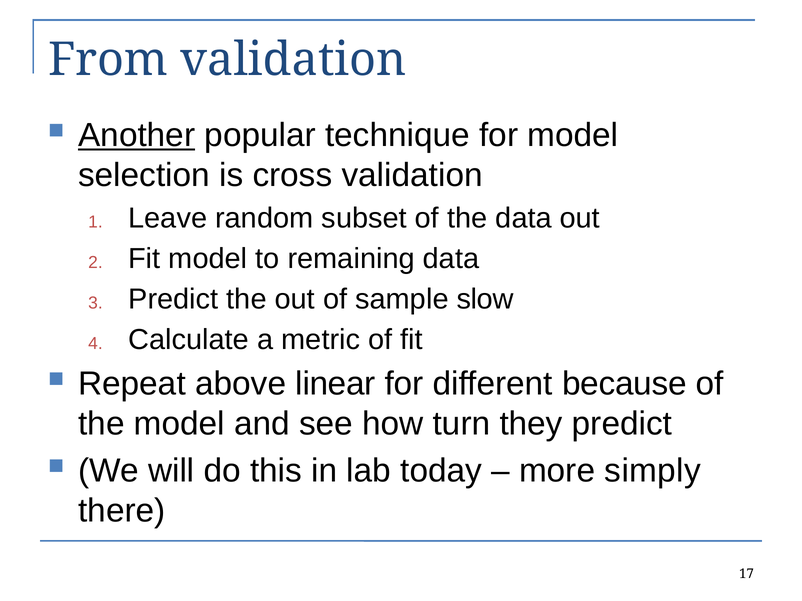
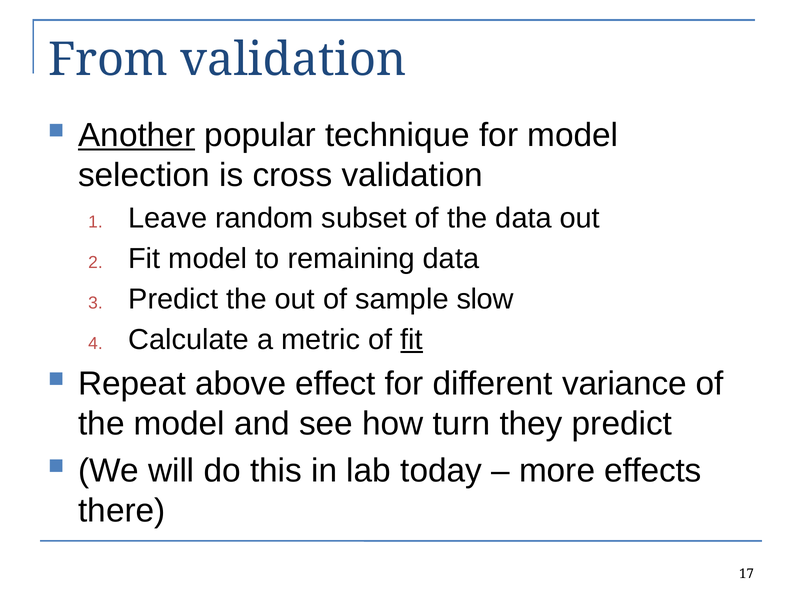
fit underline: none -> present (412, 340)
linear: linear -> effect (335, 384)
because: because -> variance (624, 384)
simply: simply -> effects (653, 471)
